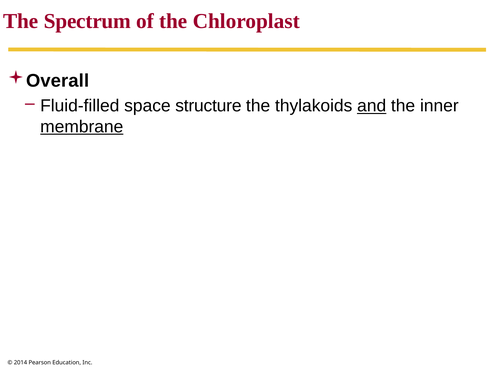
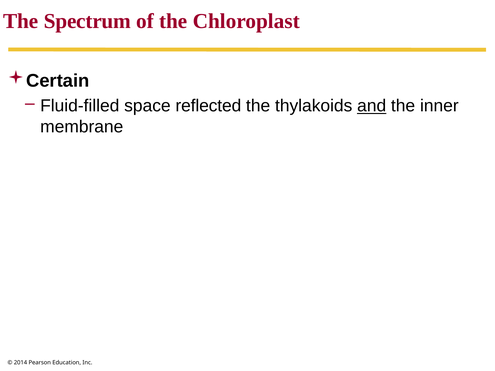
Overall: Overall -> Certain (58, 81)
structure: structure -> reflected (208, 106)
membrane underline: present -> none (82, 127)
